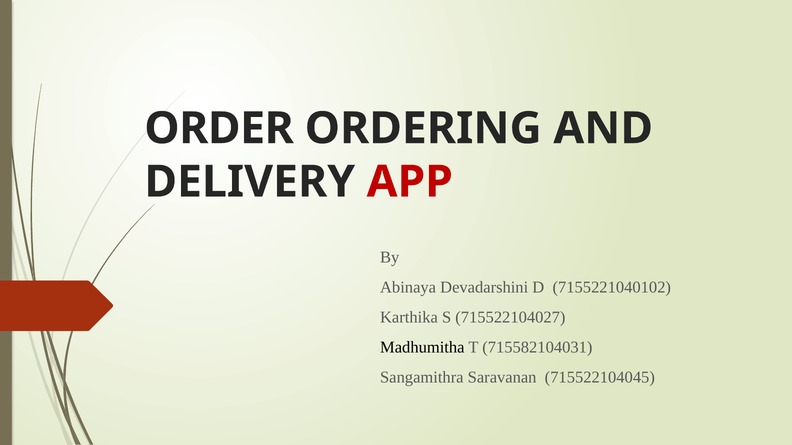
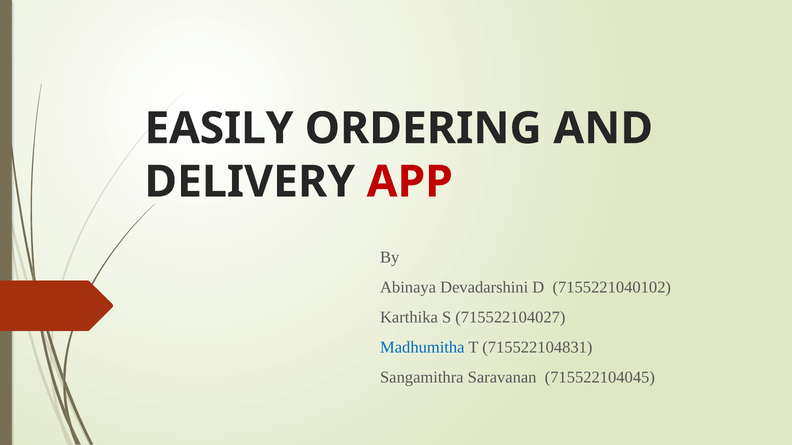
ORDER: ORDER -> EASILY (219, 129)
Madhumitha colour: black -> blue (422, 348)
715582104031: 715582104031 -> 715522104831 (537, 348)
